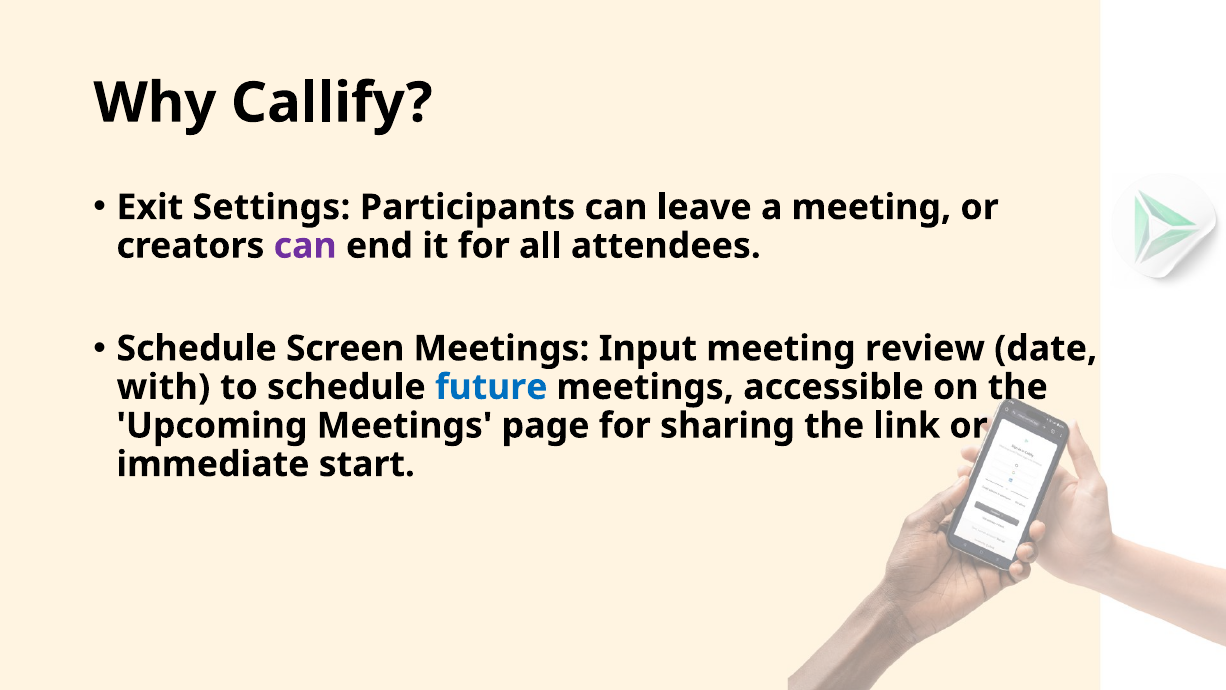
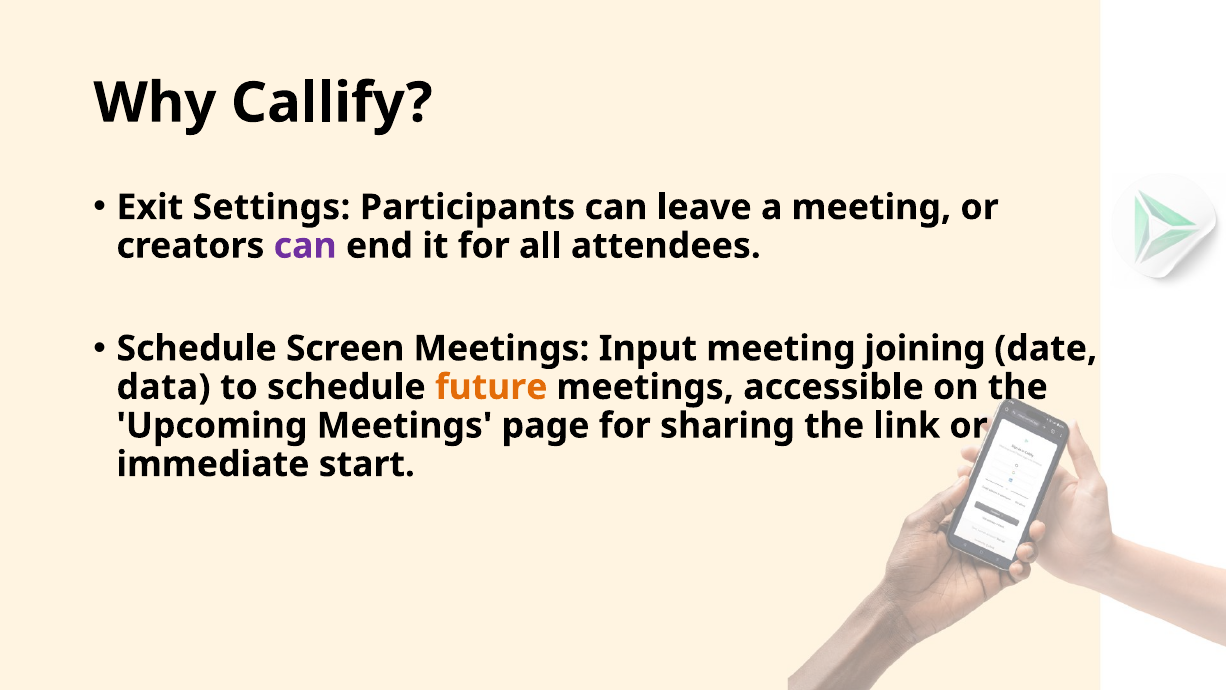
review: review -> joining (925, 348)
with: with -> data (164, 387)
future colour: blue -> orange (491, 387)
